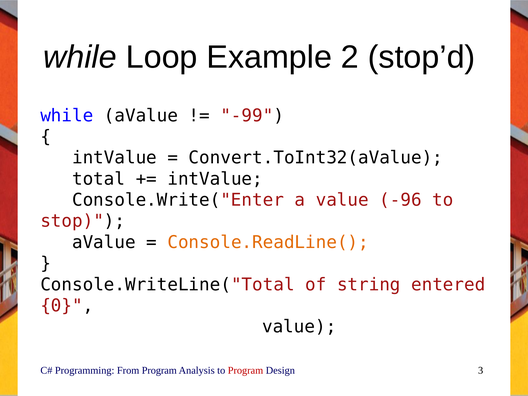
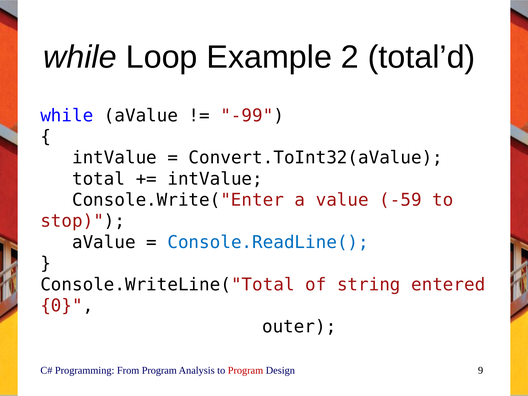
stop’d: stop’d -> total’d (422, 57)
-96: -96 -> -59 (401, 200)
Console.ReadLine( colour: orange -> blue (268, 242)
value: value -> outer (299, 327)
3: 3 -> 9 (481, 370)
